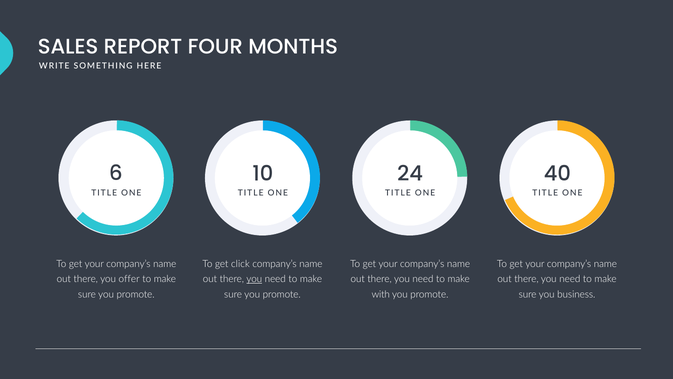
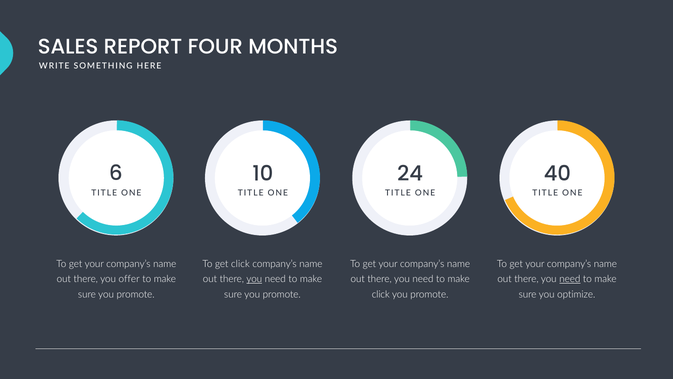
need underline: none -> present (570, 279)
with: with -> click (381, 294)
business: business -> optimize (576, 294)
